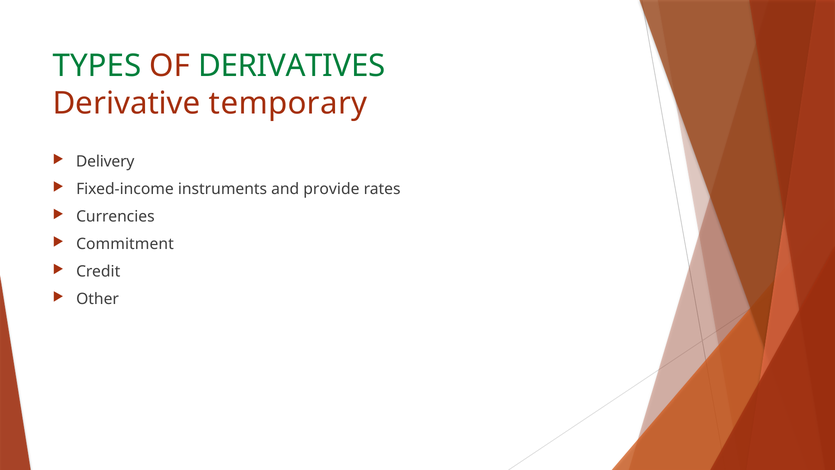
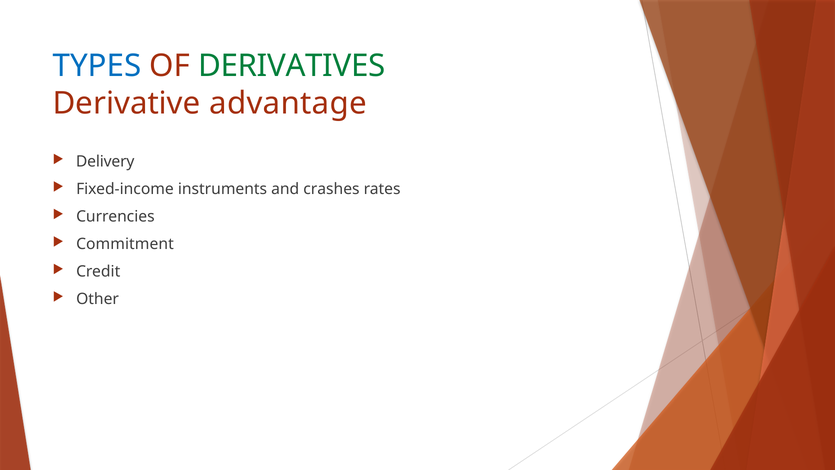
TYPES colour: green -> blue (97, 66)
temporary: temporary -> advantage (288, 103)
provide: provide -> crashes (331, 189)
